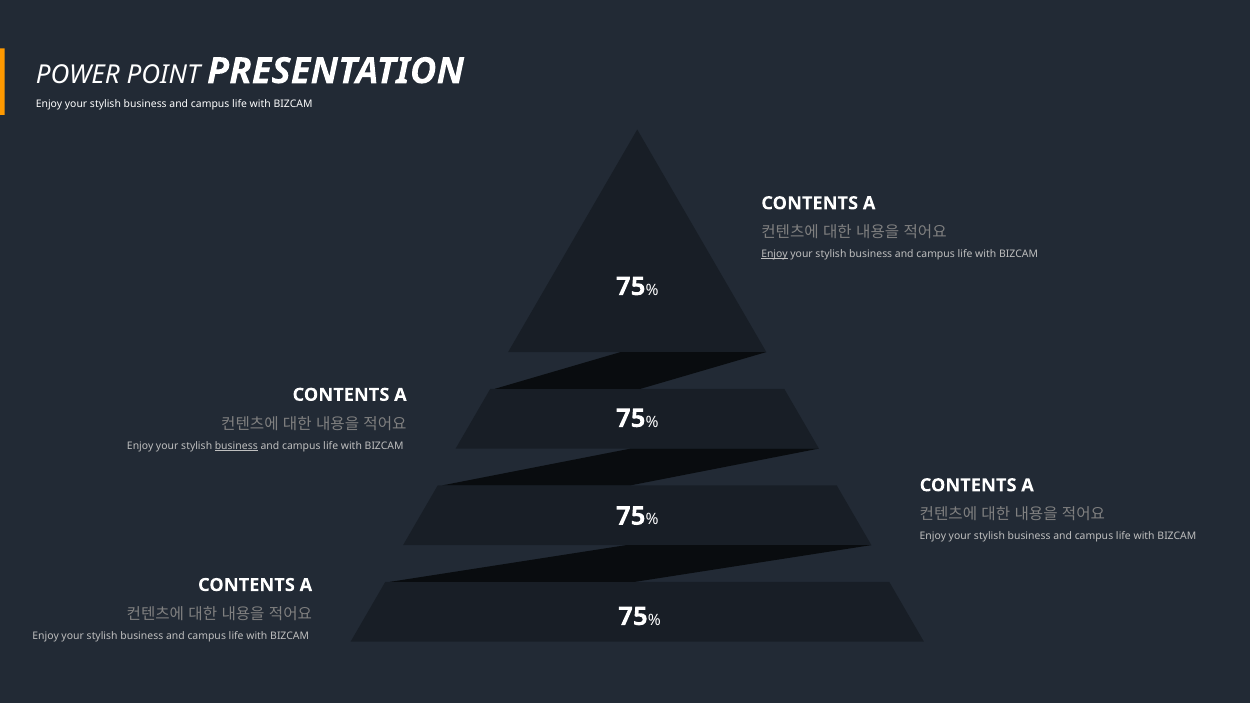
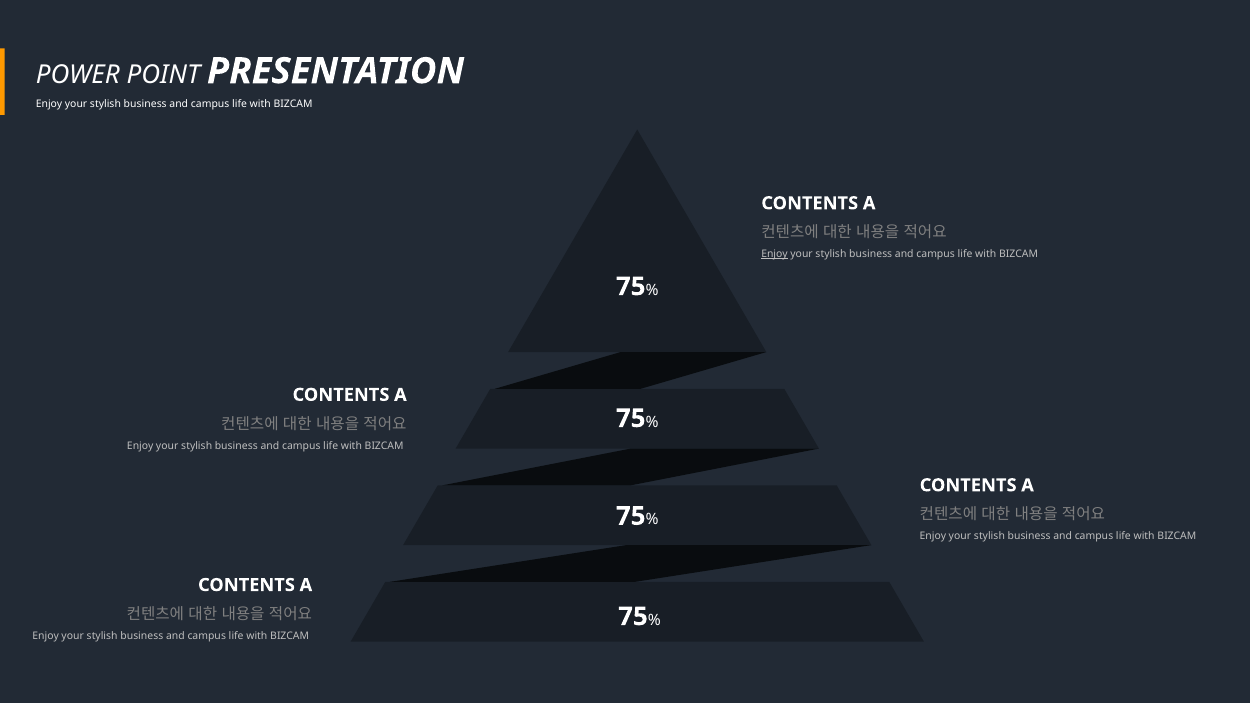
business underline: present -> none (236, 446)
